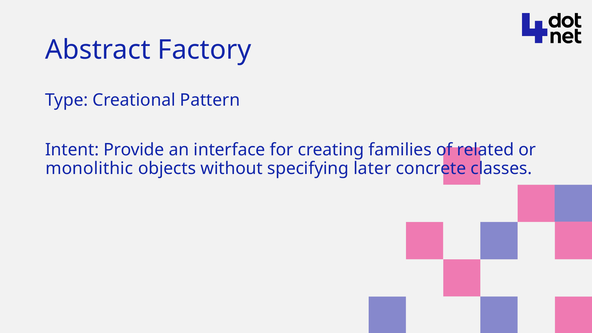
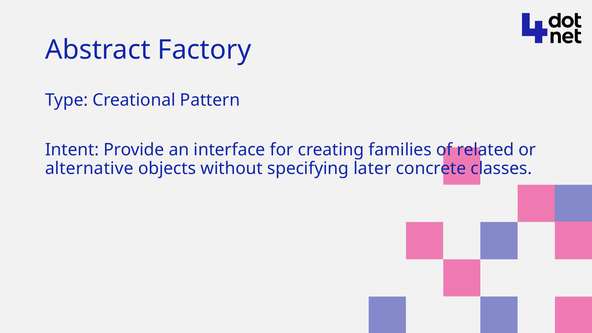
monolithic: monolithic -> alternative (89, 168)
